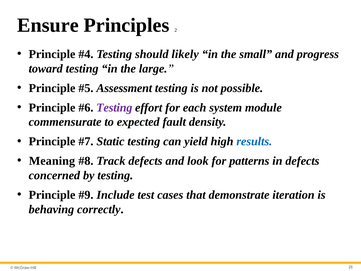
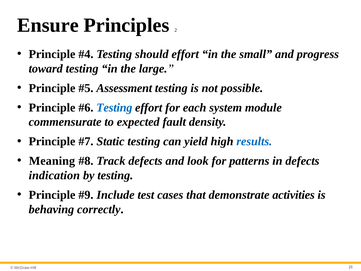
should likely: likely -> effort (185, 54)
Testing colour: purple -> blue (114, 107)
concerned: concerned -> indication (54, 175)
iteration: iteration -> activities (294, 195)
